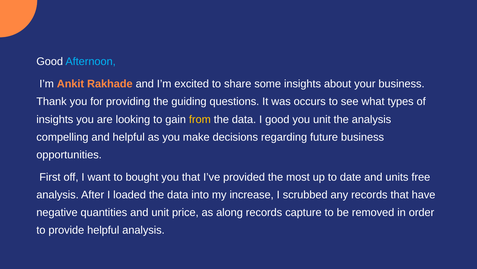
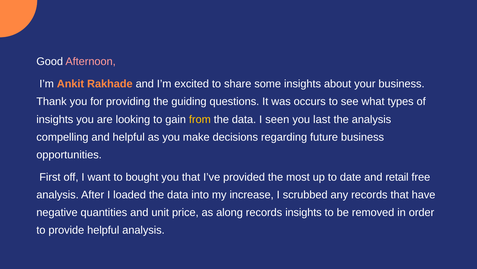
Afternoon colour: light blue -> pink (91, 62)
I good: good -> seen (277, 119)
you unit: unit -> last (322, 119)
units: units -> retail (397, 177)
records capture: capture -> insights (303, 212)
